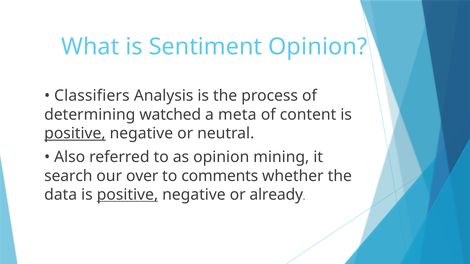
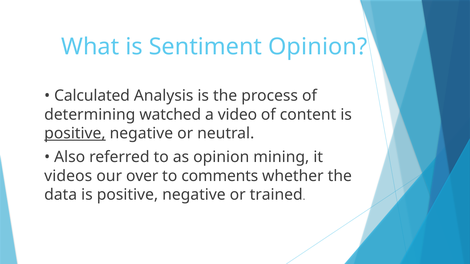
Classifiers: Classifiers -> Calculated (92, 96)
meta: meta -> video (237, 115)
search: search -> videos (68, 176)
positive underline: present -> none (127, 195)
already: already -> trained (276, 195)
